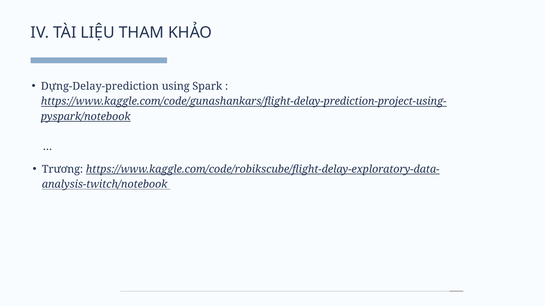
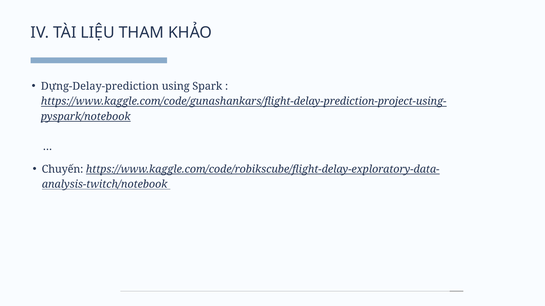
Trương: Trương -> Chuyến (63, 169)
